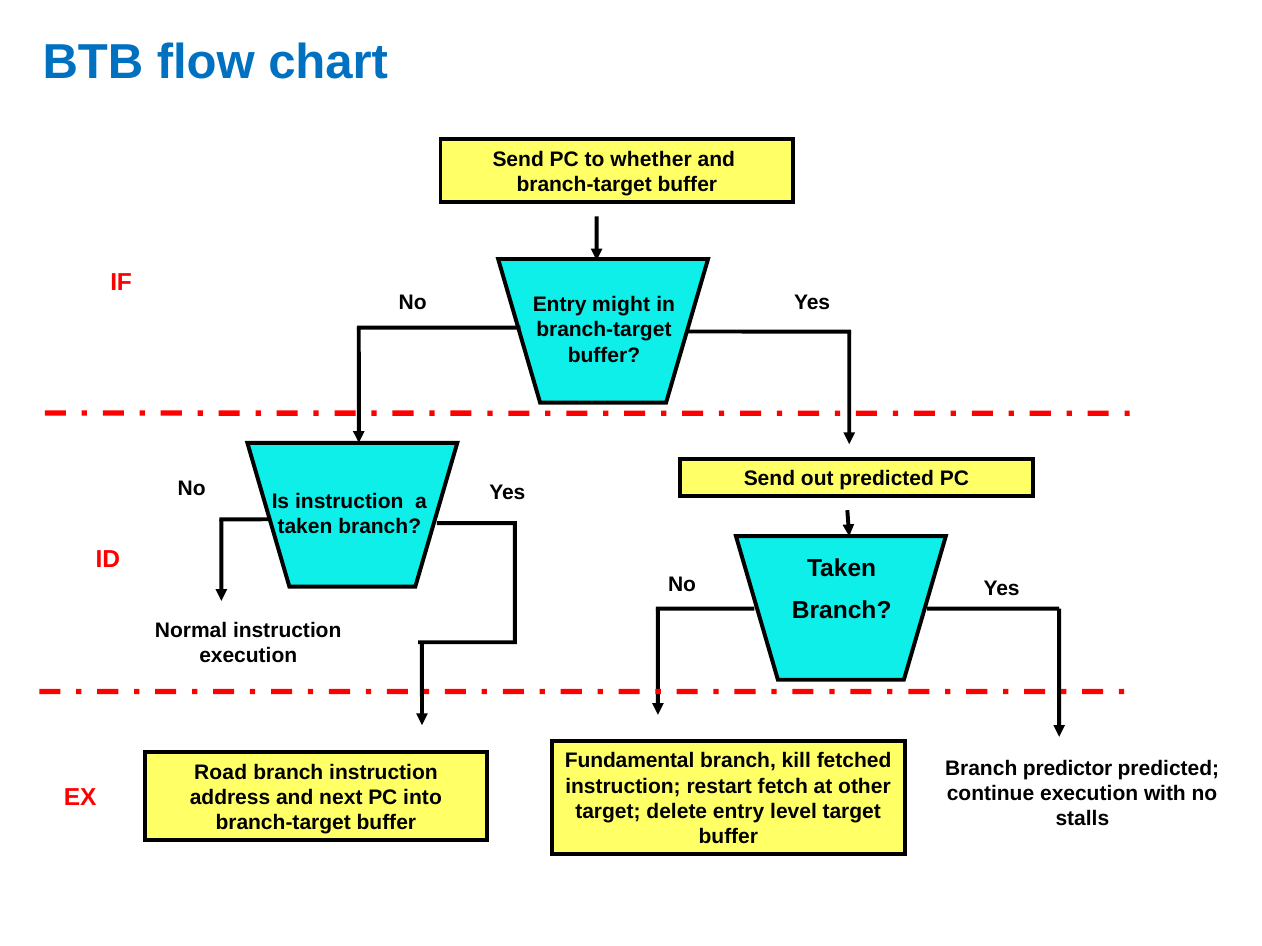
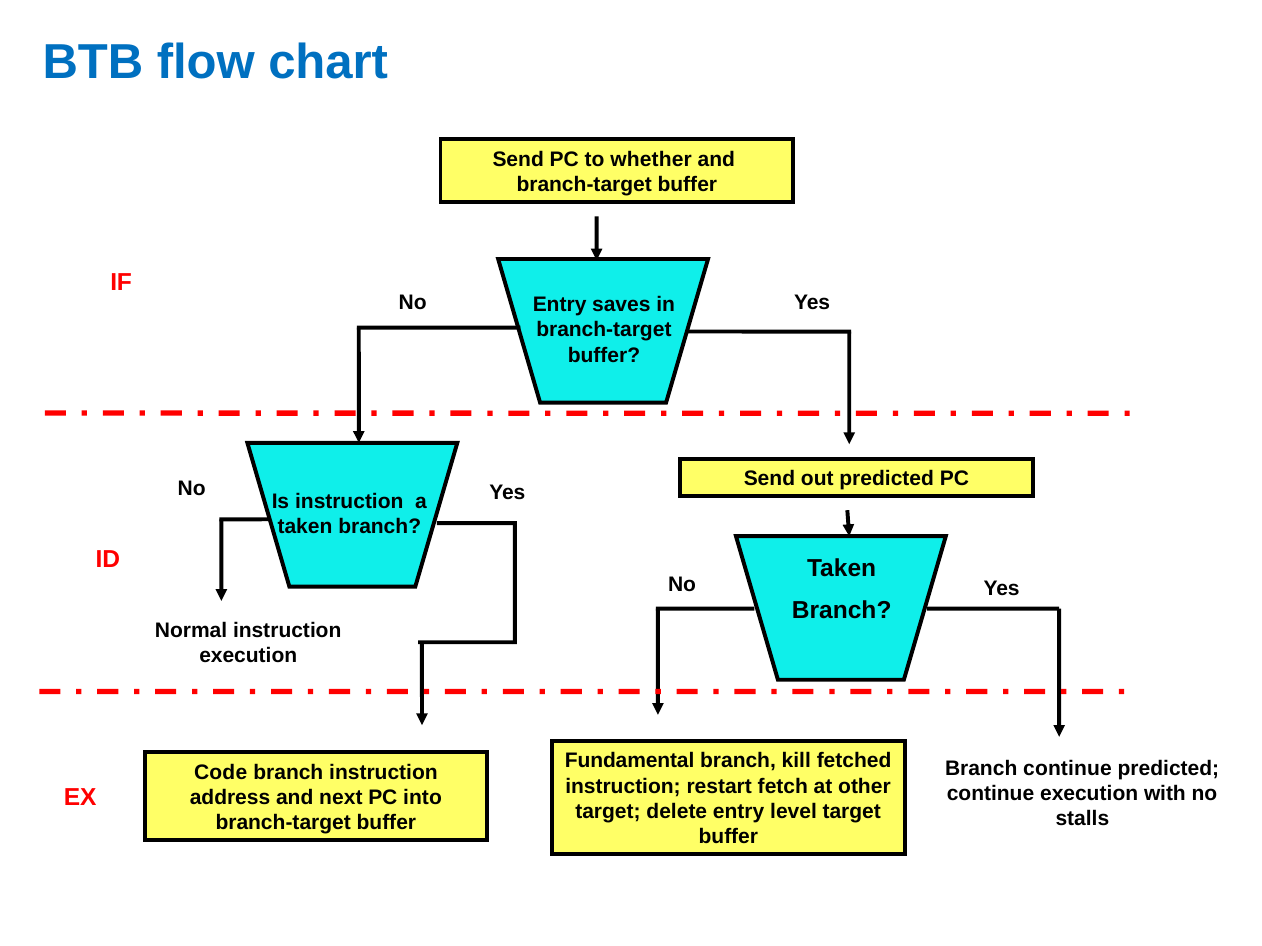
might: might -> saves (621, 305)
Branch predictor: predictor -> continue (1067, 769)
Road: Road -> Code (221, 773)
